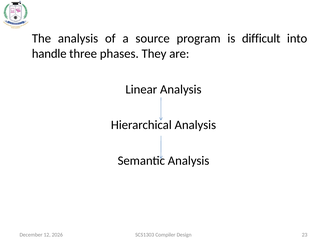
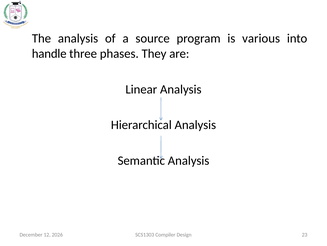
difficult: difficult -> various (261, 38)
